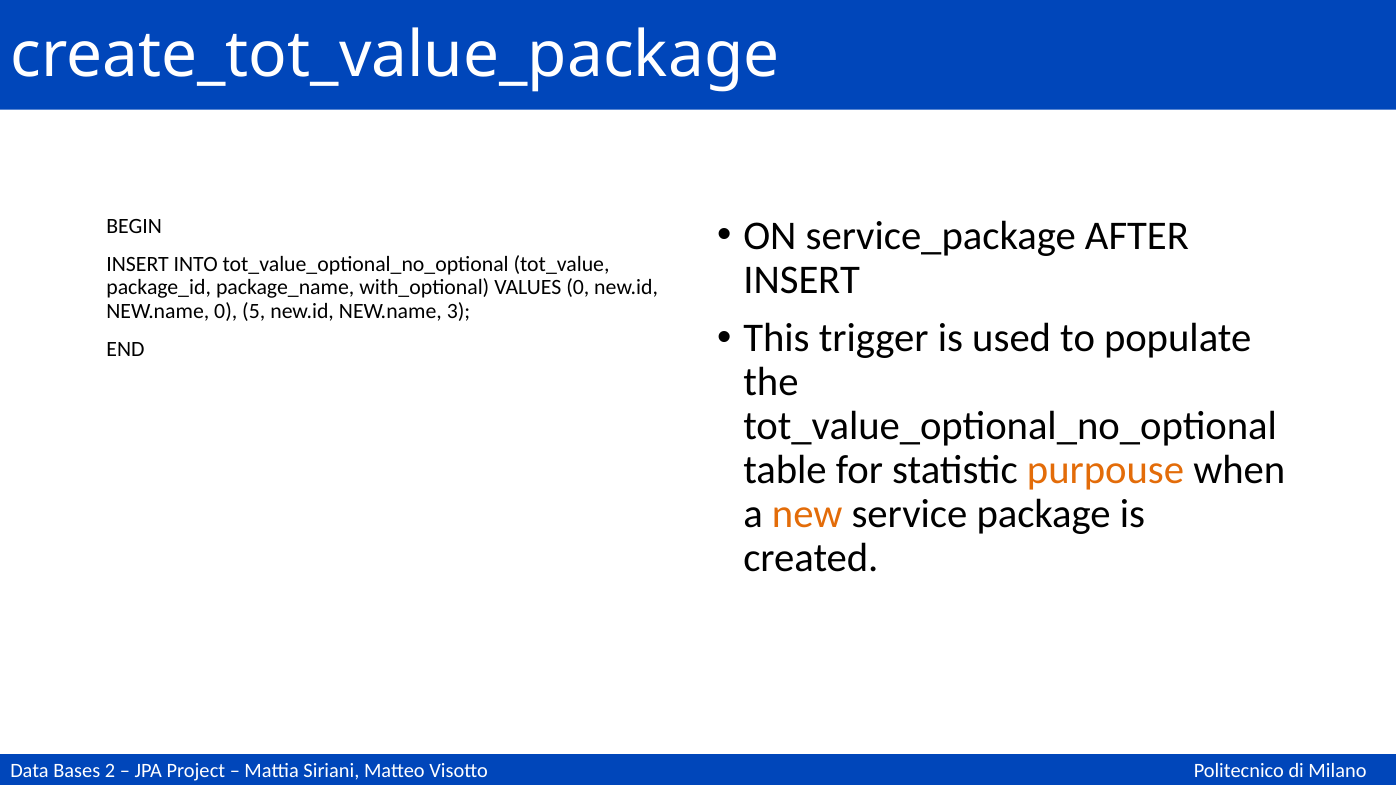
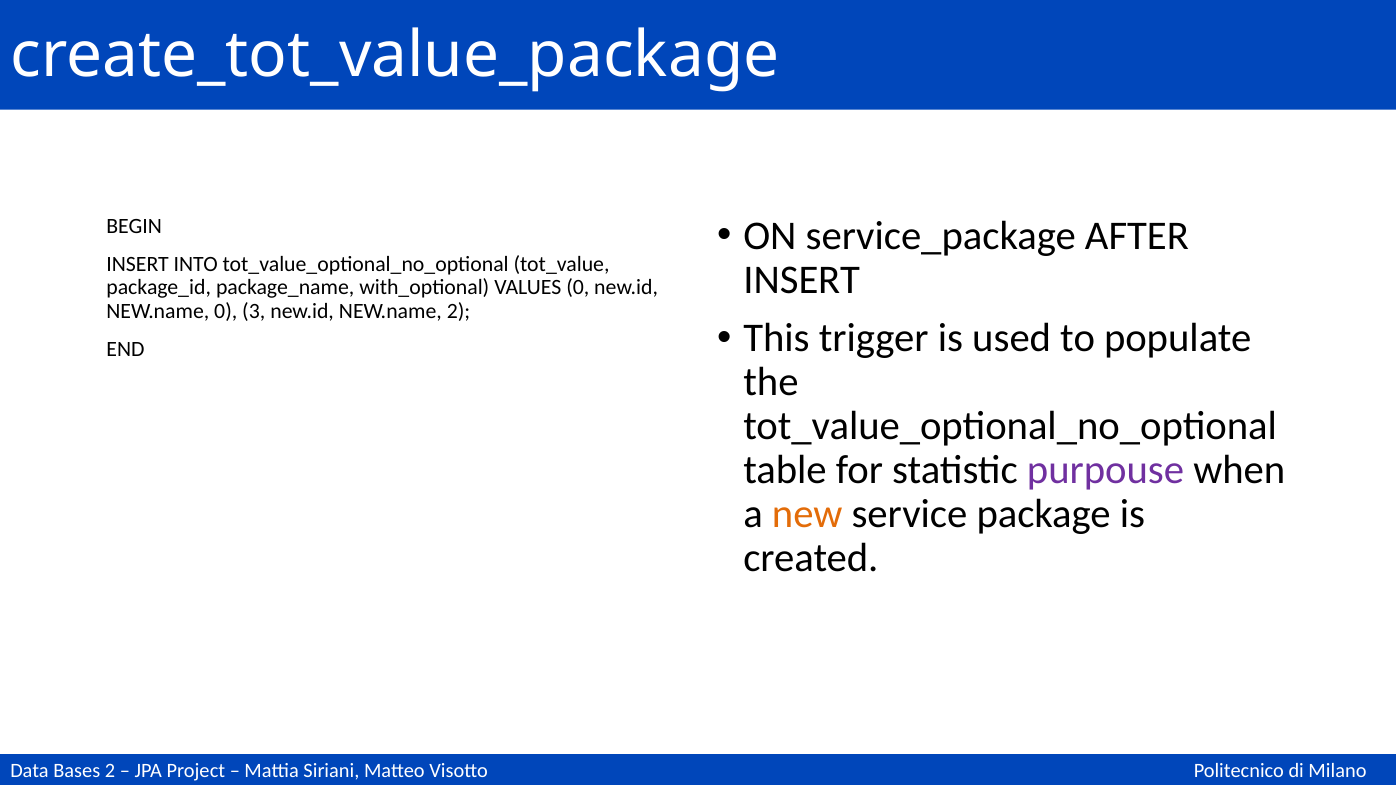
5: 5 -> 3 (254, 311)
NEW.name 3: 3 -> 2 (458, 311)
purpouse colour: orange -> purple (1106, 470)
